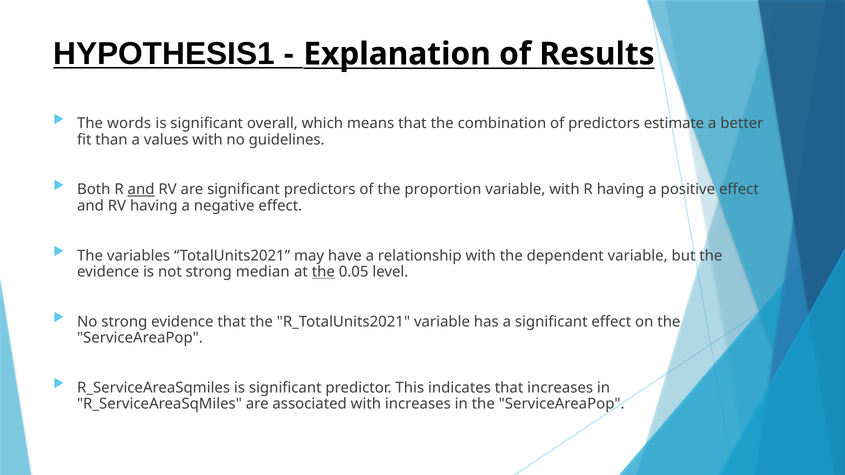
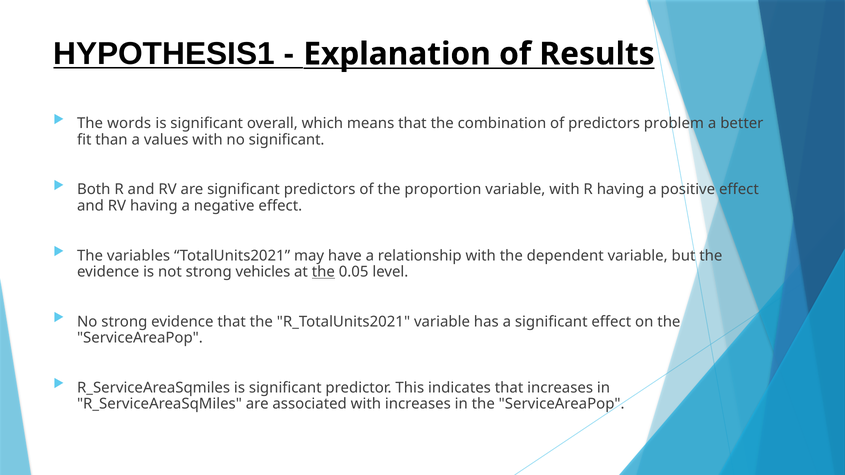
estimate: estimate -> problem (674, 124)
no guidelines: guidelines -> significant (287, 140)
and underline: present -> none (141, 190)
median: median -> vehicles (263, 272)
